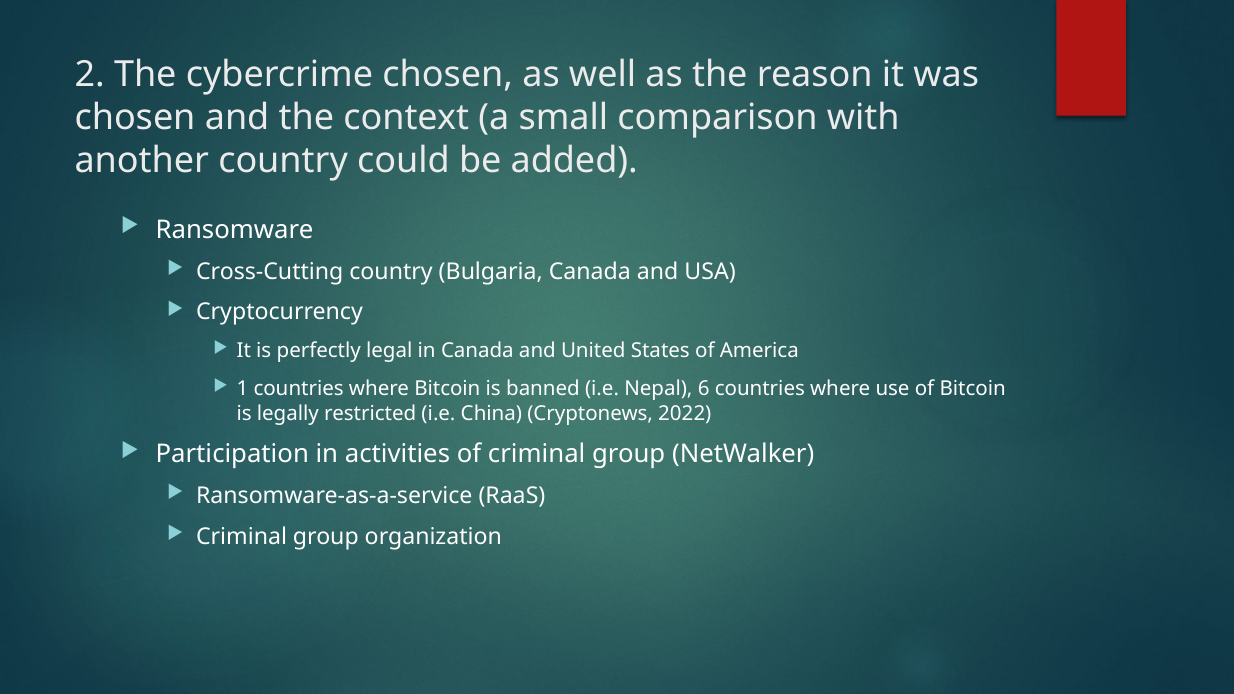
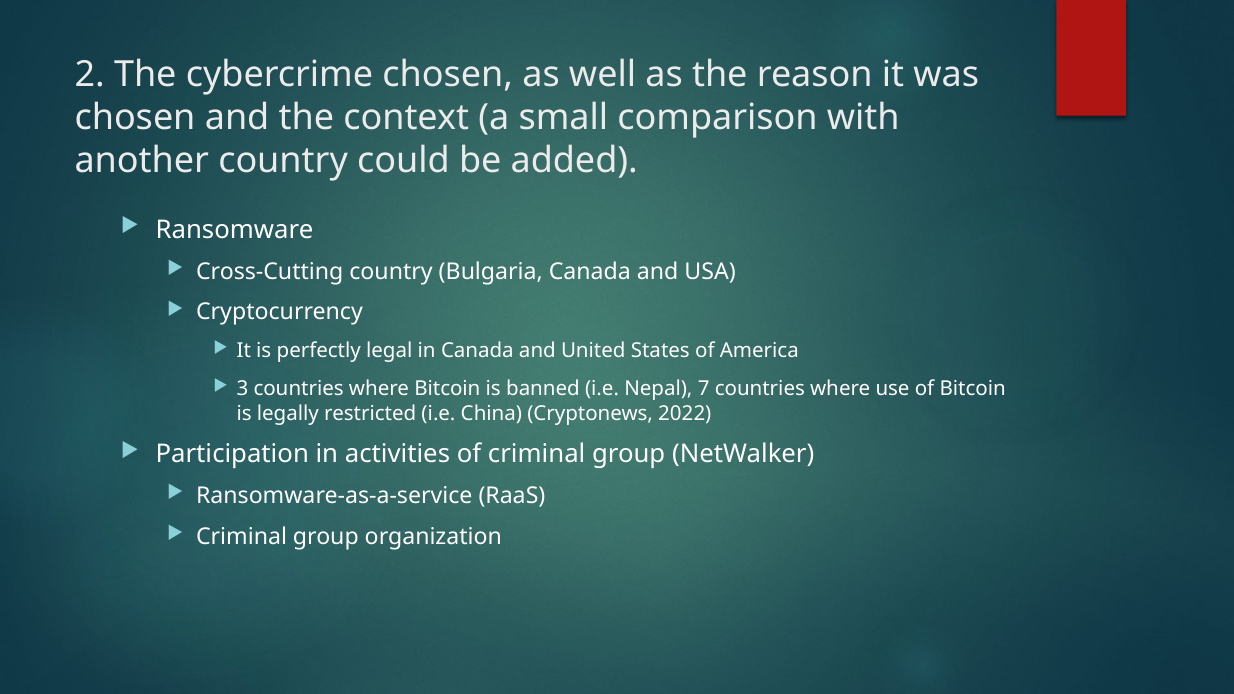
1: 1 -> 3 (242, 389)
6: 6 -> 7 (704, 389)
